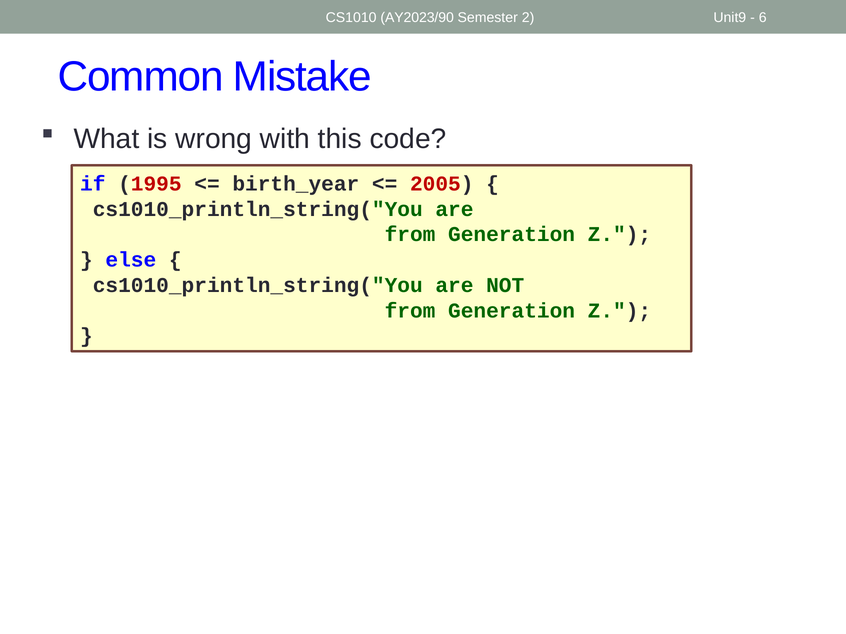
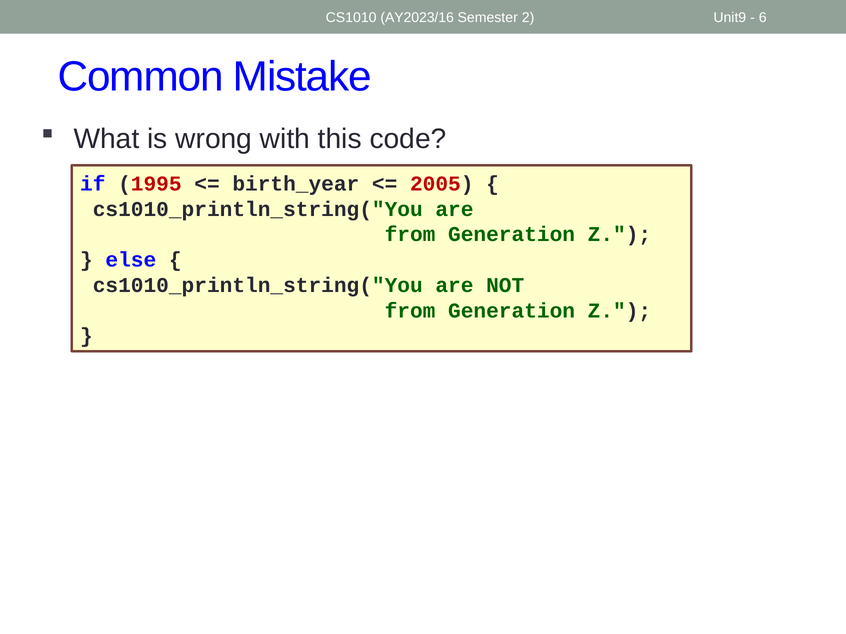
AY2023/90: AY2023/90 -> AY2023/16 (417, 18)
